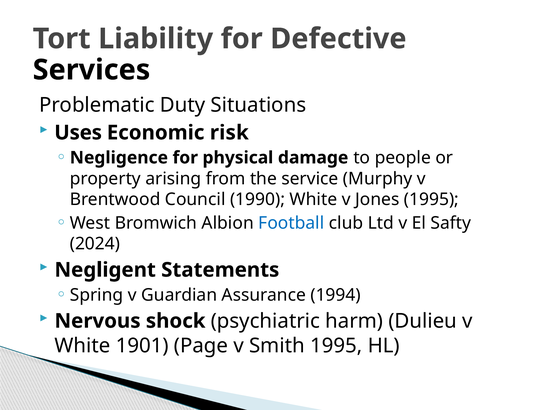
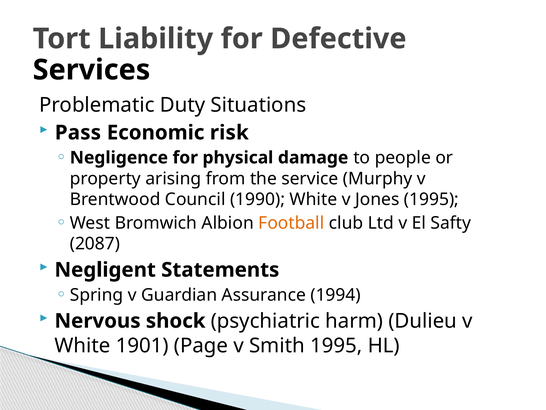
Uses: Uses -> Pass (78, 132)
Football colour: blue -> orange (291, 223)
2024: 2024 -> 2087 (95, 244)
